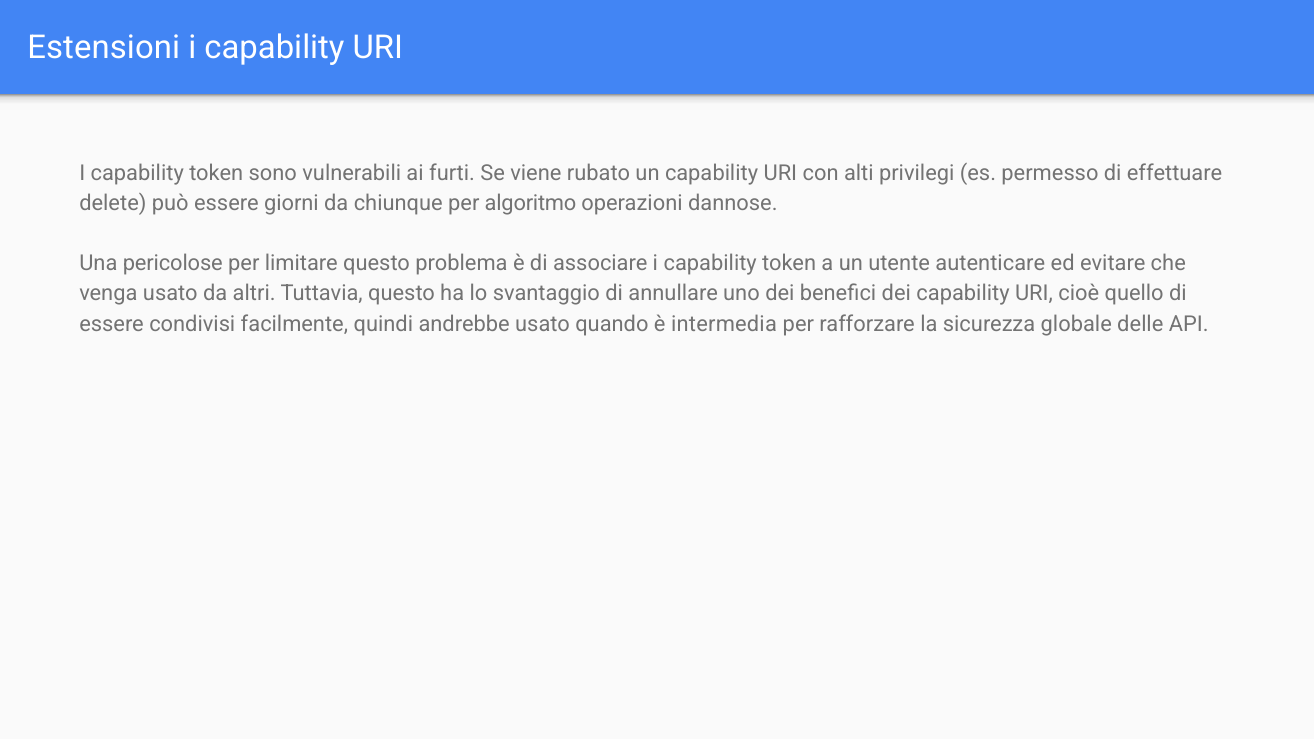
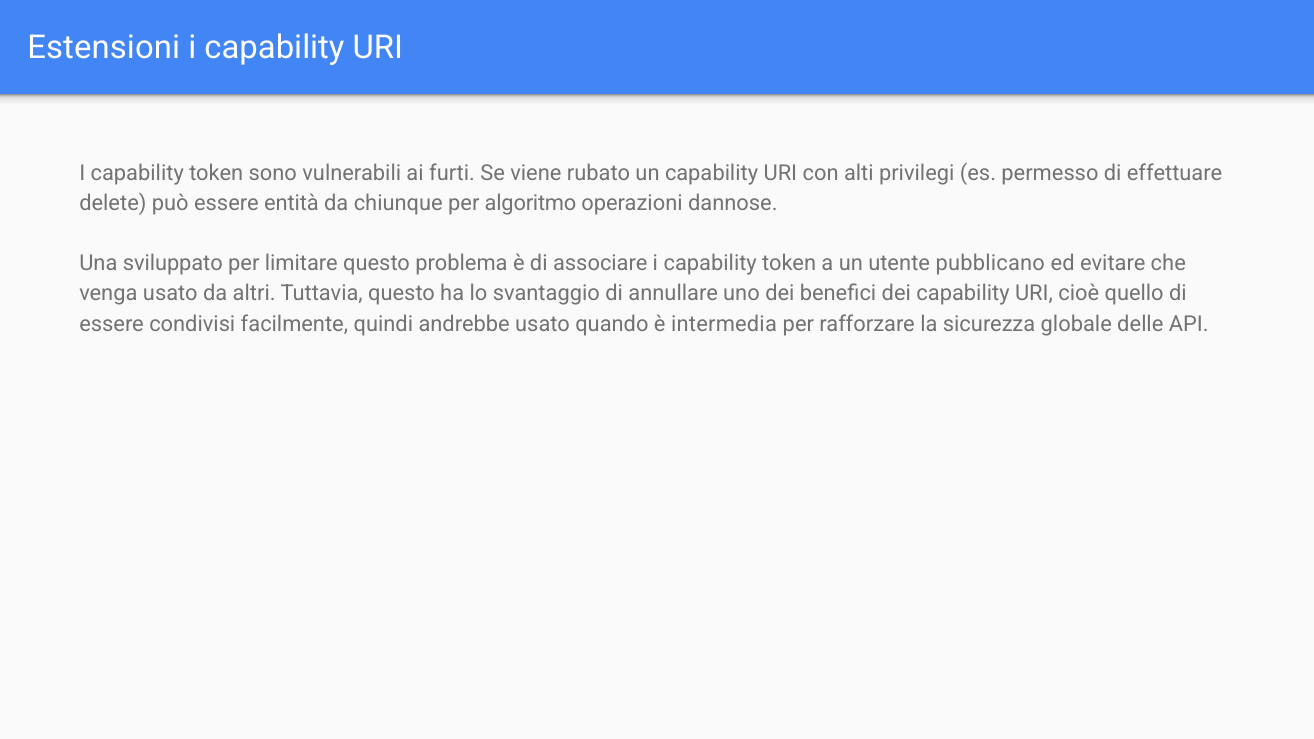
giorni: giorni -> entità (291, 203)
pericolose: pericolose -> sviluppato (173, 264)
autenticare: autenticare -> pubblicano (990, 264)
